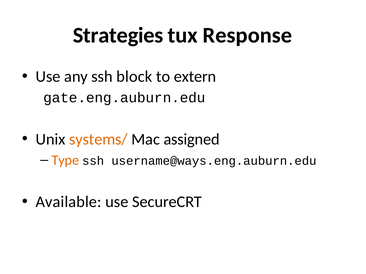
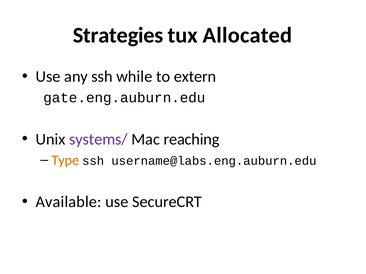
Response: Response -> Allocated (247, 35)
block: block -> while (134, 77)
systems/ colour: orange -> purple (98, 139)
assigned: assigned -> reaching (192, 139)
username@ways.eng.auburn.edu: username@ways.eng.auburn.edu -> username@labs.eng.auburn.edu (214, 161)
